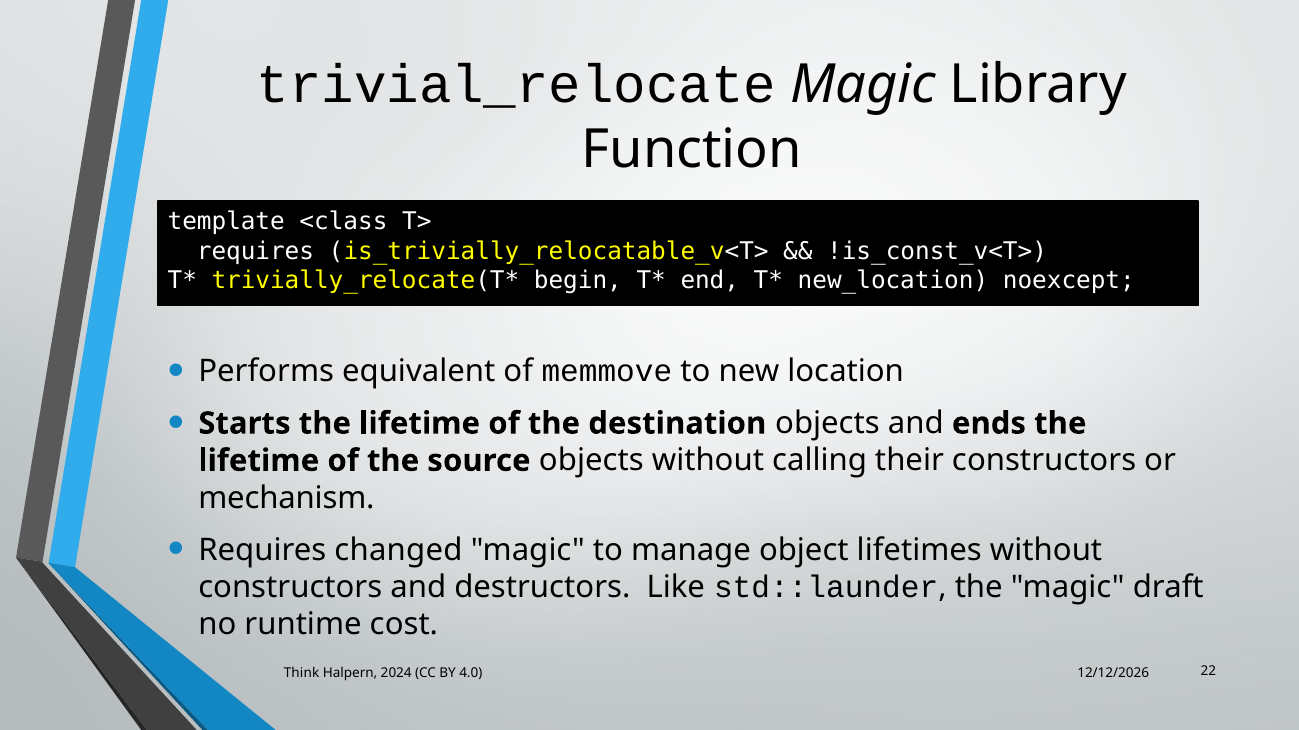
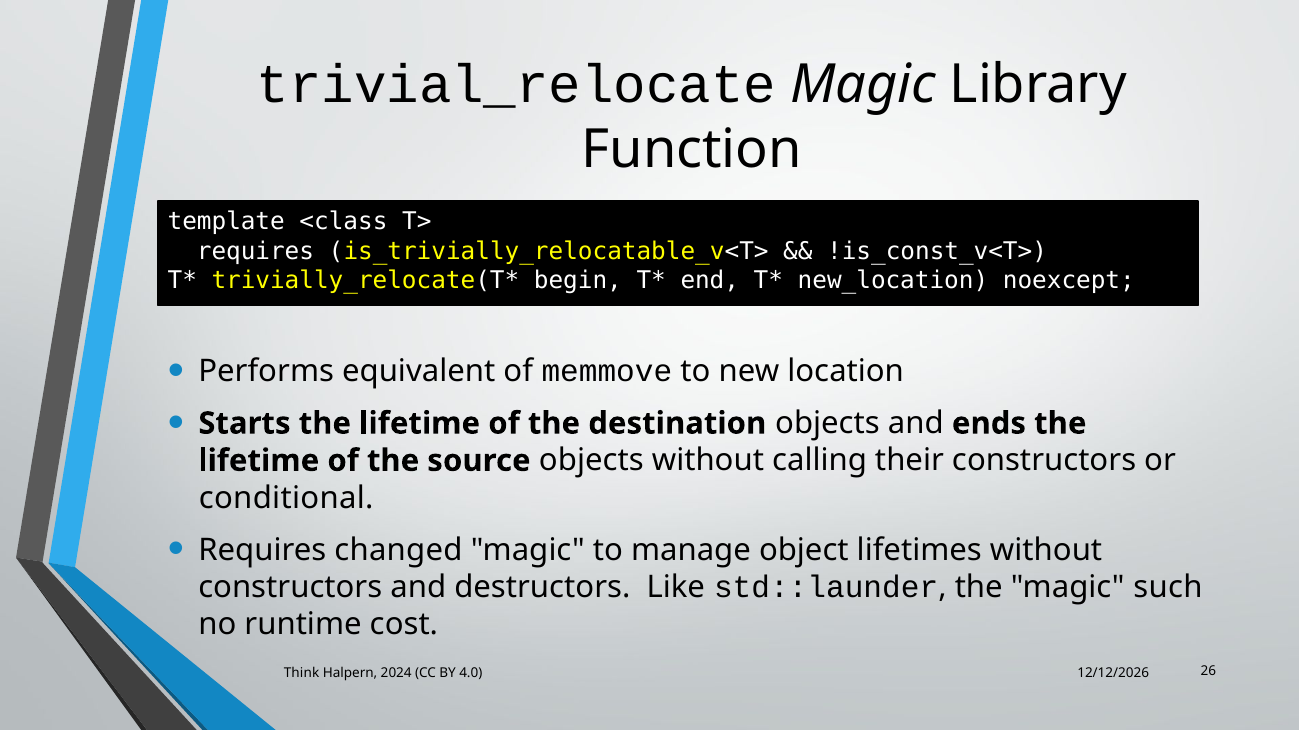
mechanism: mechanism -> conditional (286, 498)
draft: draft -> such (1168, 588)
22: 22 -> 26 (1208, 672)
